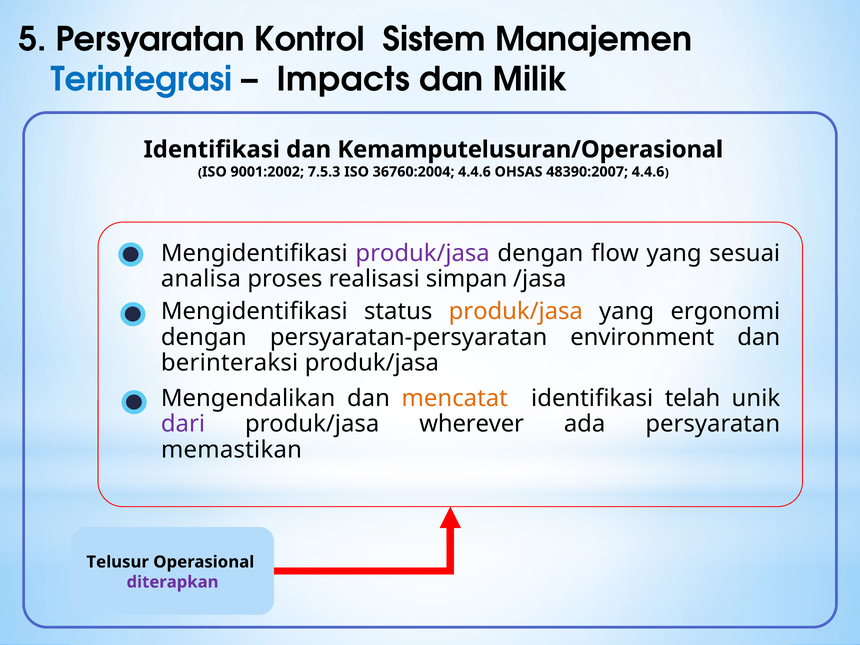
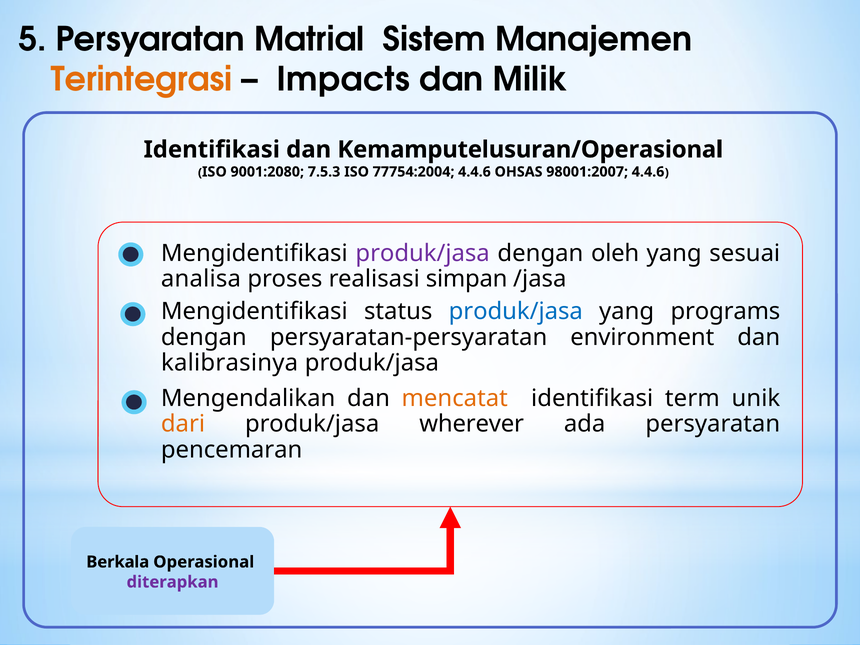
Kontrol: Kontrol -> Matrial (309, 40)
Terintegrasi colour: blue -> orange (142, 80)
9001:2002: 9001:2002 -> 9001:2080 (267, 172)
36760:2004: 36760:2004 -> 77754:2004 (414, 172)
48390:2007: 48390:2007 -> 98001:2007 (587, 172)
flow: flow -> oleh (615, 253)
produk/jasa colour: orange -> blue (516, 311)
ergonomi: ergonomi -> programs (725, 311)
berinteraksi: berinteraksi -> kalibrasinya (230, 363)
telah: telah -> term (692, 398)
dari colour: purple -> orange (183, 424)
memastikan: memastikan -> pencemaran (232, 450)
Telusur: Telusur -> Berkala (118, 562)
